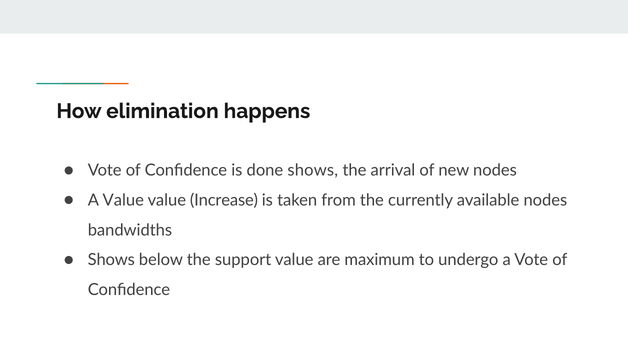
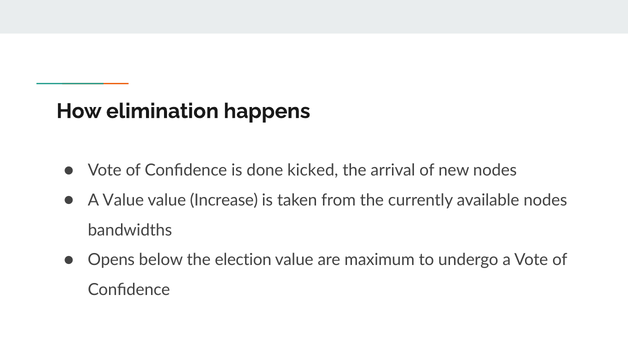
done shows: shows -> kicked (313, 170)
Shows: Shows -> Opens (111, 259)
support: support -> election (243, 259)
